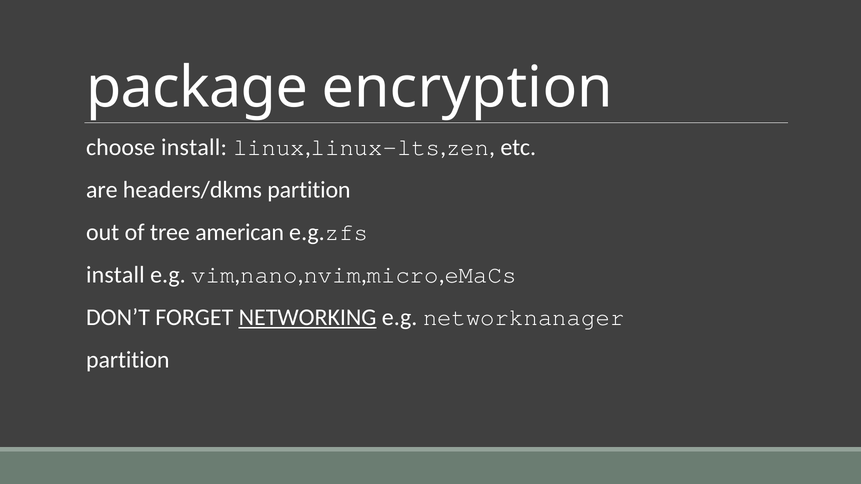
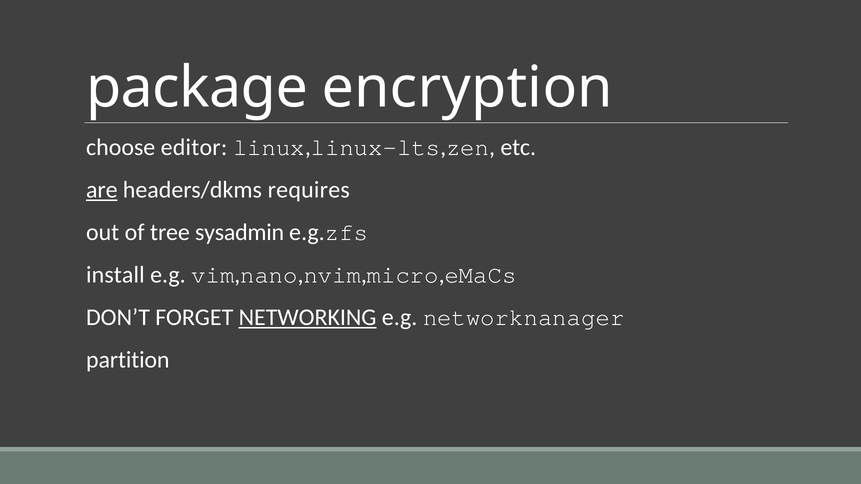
choose install: install -> editor (194, 147)
are underline: none -> present (102, 190)
headers/dkms partition: partition -> requires (309, 190)
american: american -> sysadmin (240, 233)
